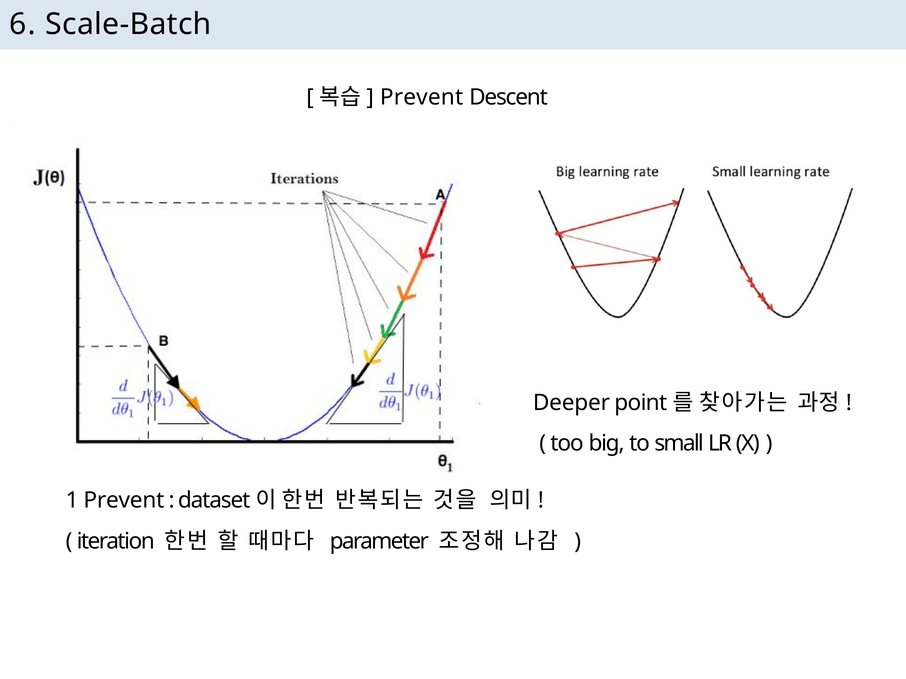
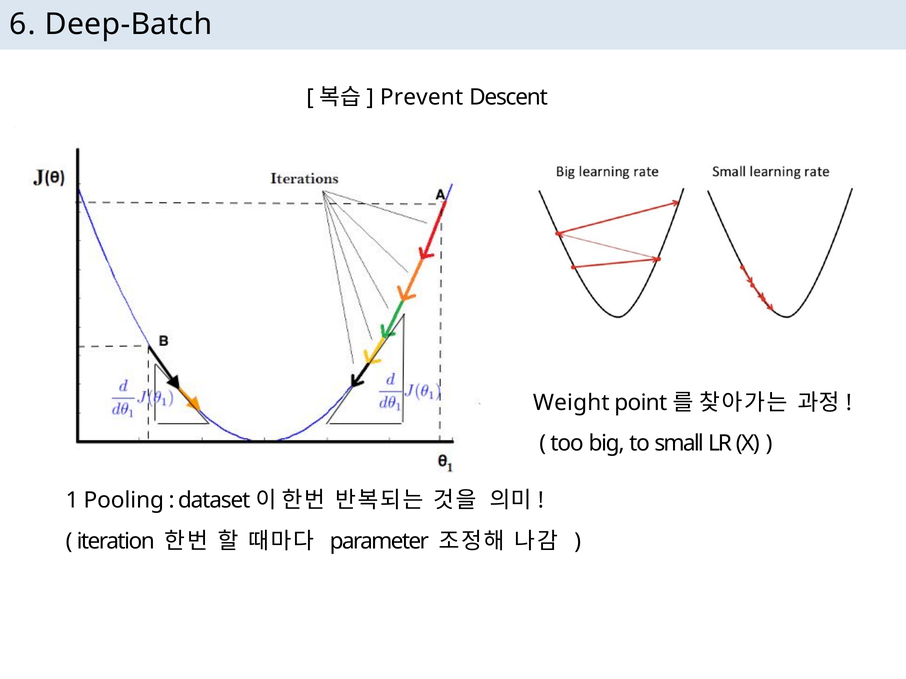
Scale-Batch: Scale-Batch -> Deep-Batch (129, 24)
Deeper: Deeper -> Weight (571, 403)
1 Prevent: Prevent -> Pooling (124, 501)
